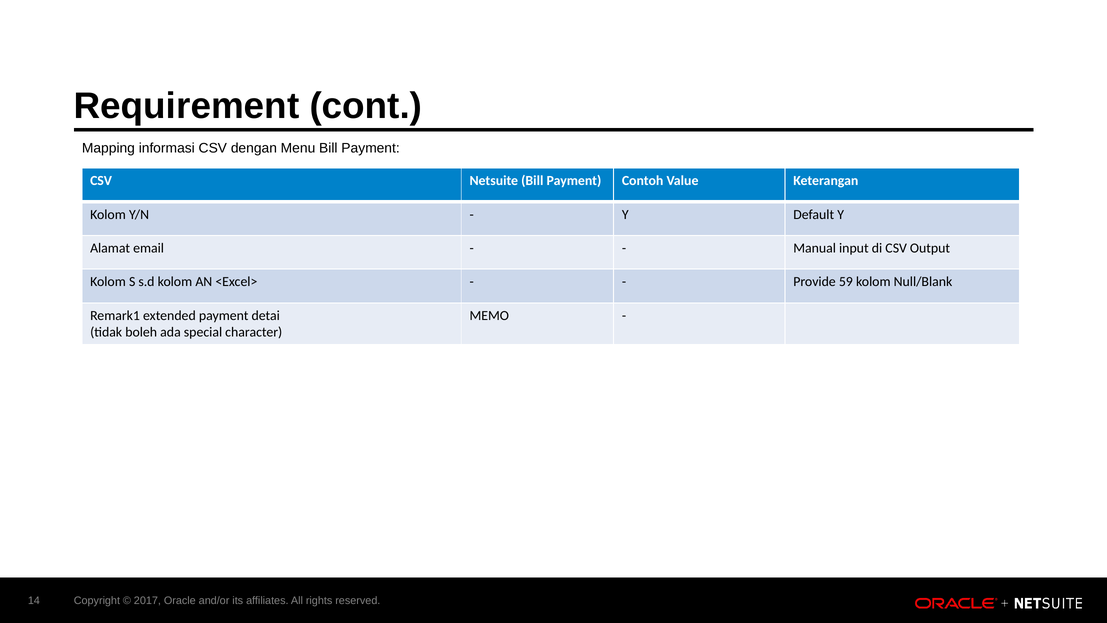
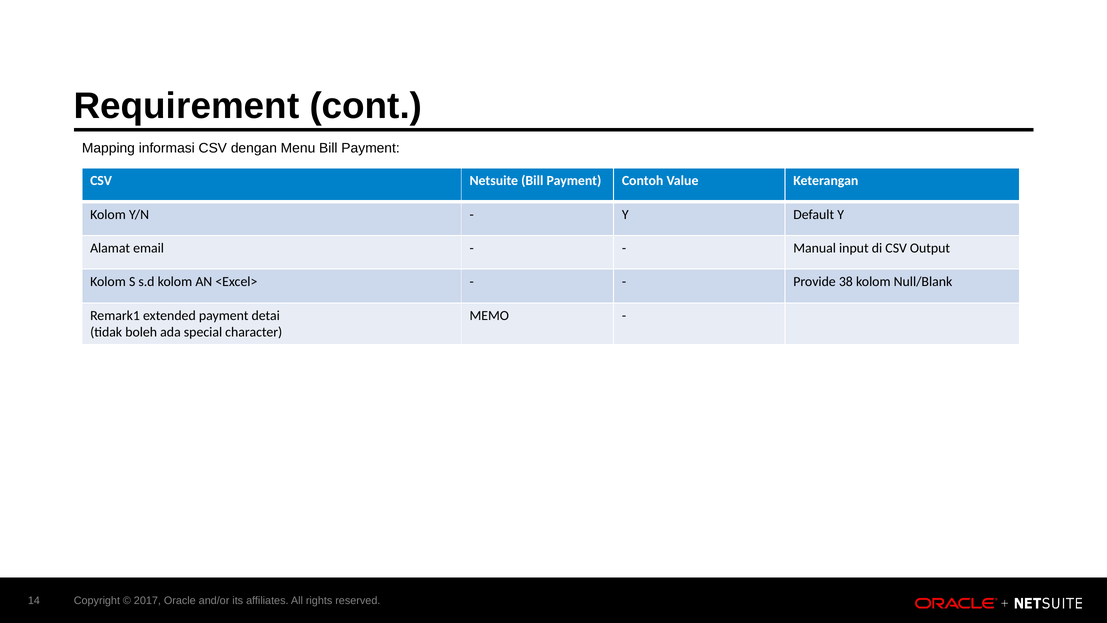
59: 59 -> 38 (846, 282)
